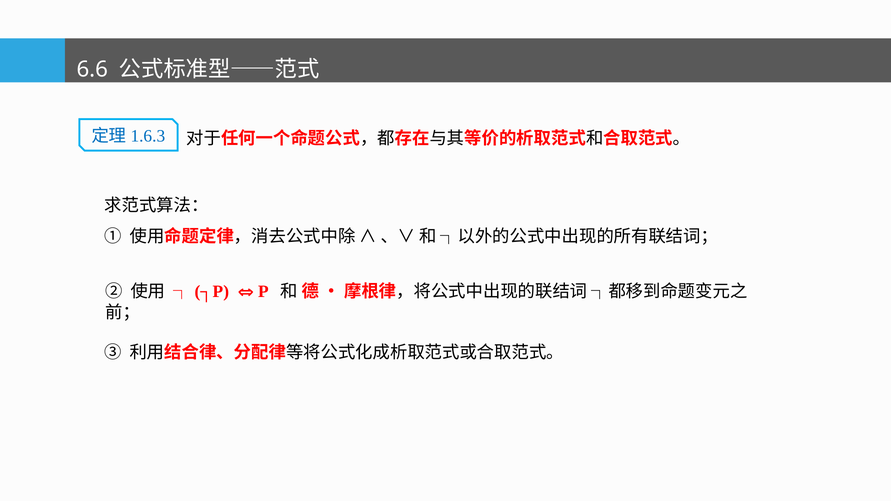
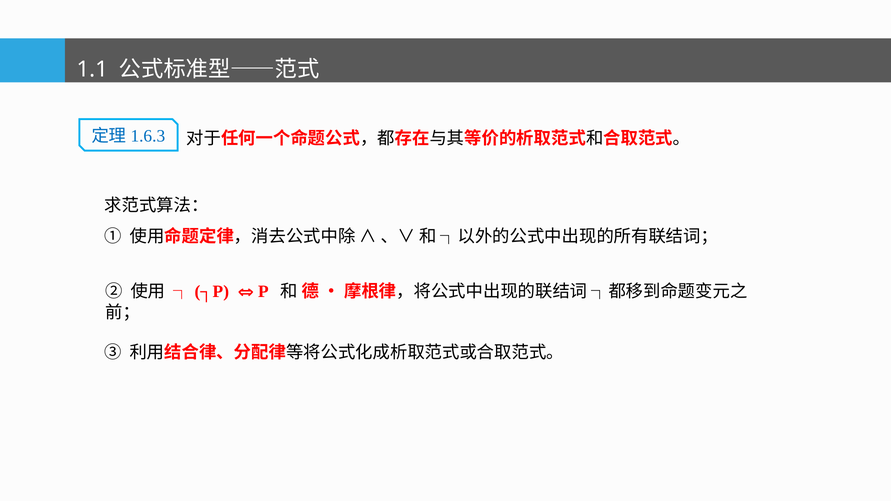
6.6: 6.6 -> 1.1 (92, 69)
